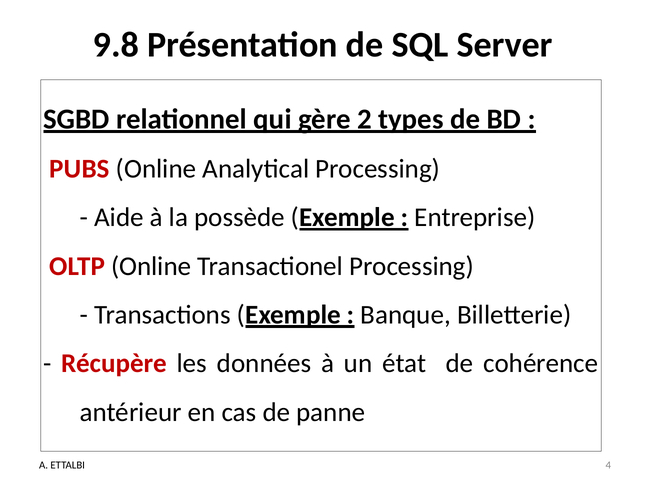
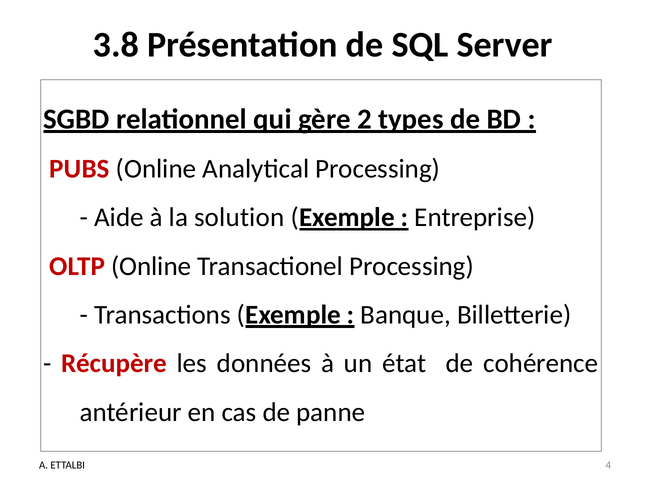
9.8: 9.8 -> 3.8 (116, 45)
possède: possède -> solution (239, 218)
